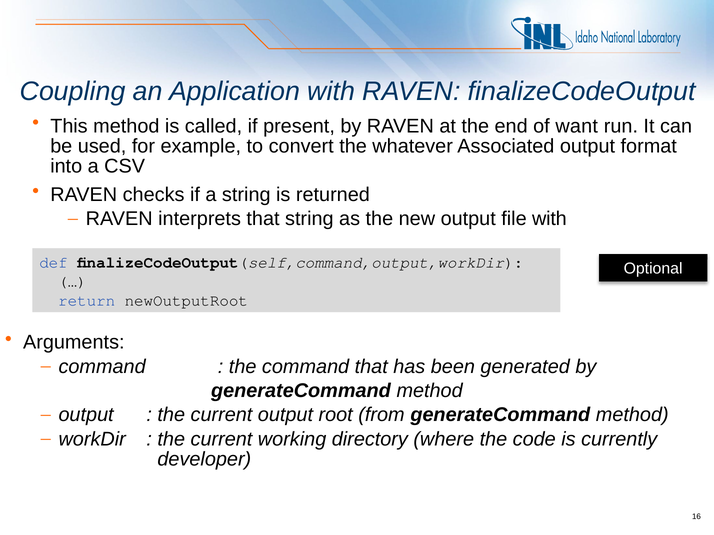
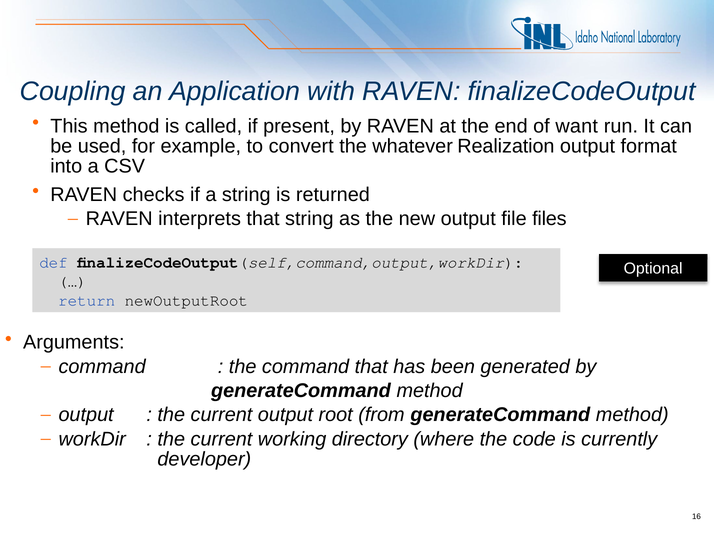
Associated: Associated -> Realization (506, 146)
file with: with -> files (549, 219)
